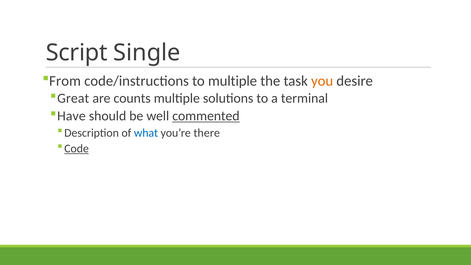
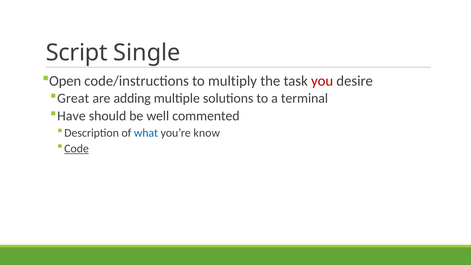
From: From -> Open (65, 81)
to multiple: multiple -> multiply (233, 81)
you colour: orange -> red (322, 81)
counts: counts -> adding (132, 98)
commented underline: present -> none (206, 116)
there: there -> know (207, 133)
